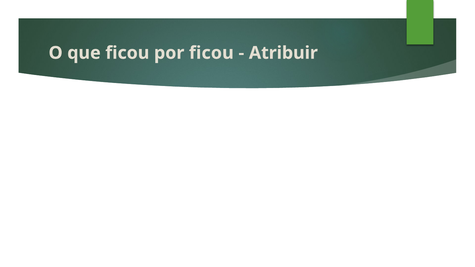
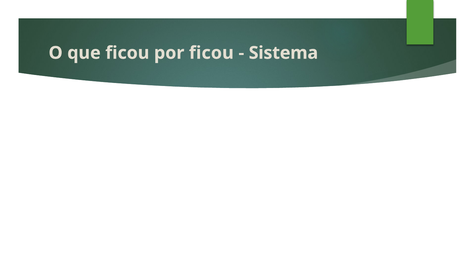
Atribuir: Atribuir -> Sistema (283, 53)
